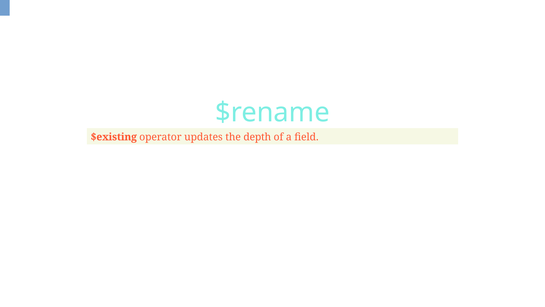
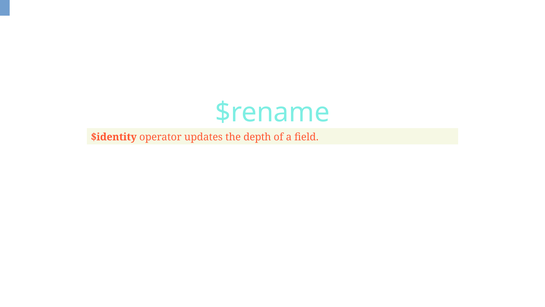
$existing: $existing -> $identity (114, 137)
